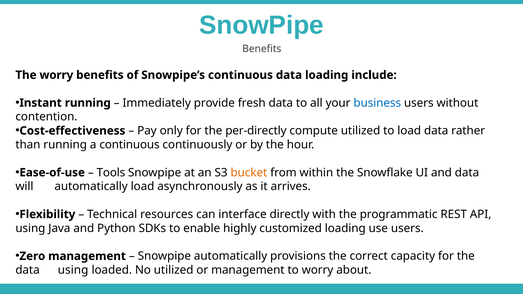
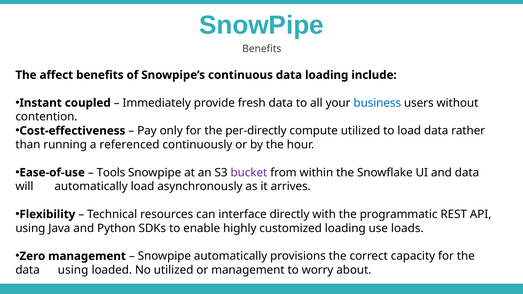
The worry: worry -> affect (56, 75)
Instant running: running -> coupled (88, 103)
a continuous: continuous -> referenced (129, 145)
bucket colour: orange -> purple (249, 173)
use users: users -> loads (407, 228)
